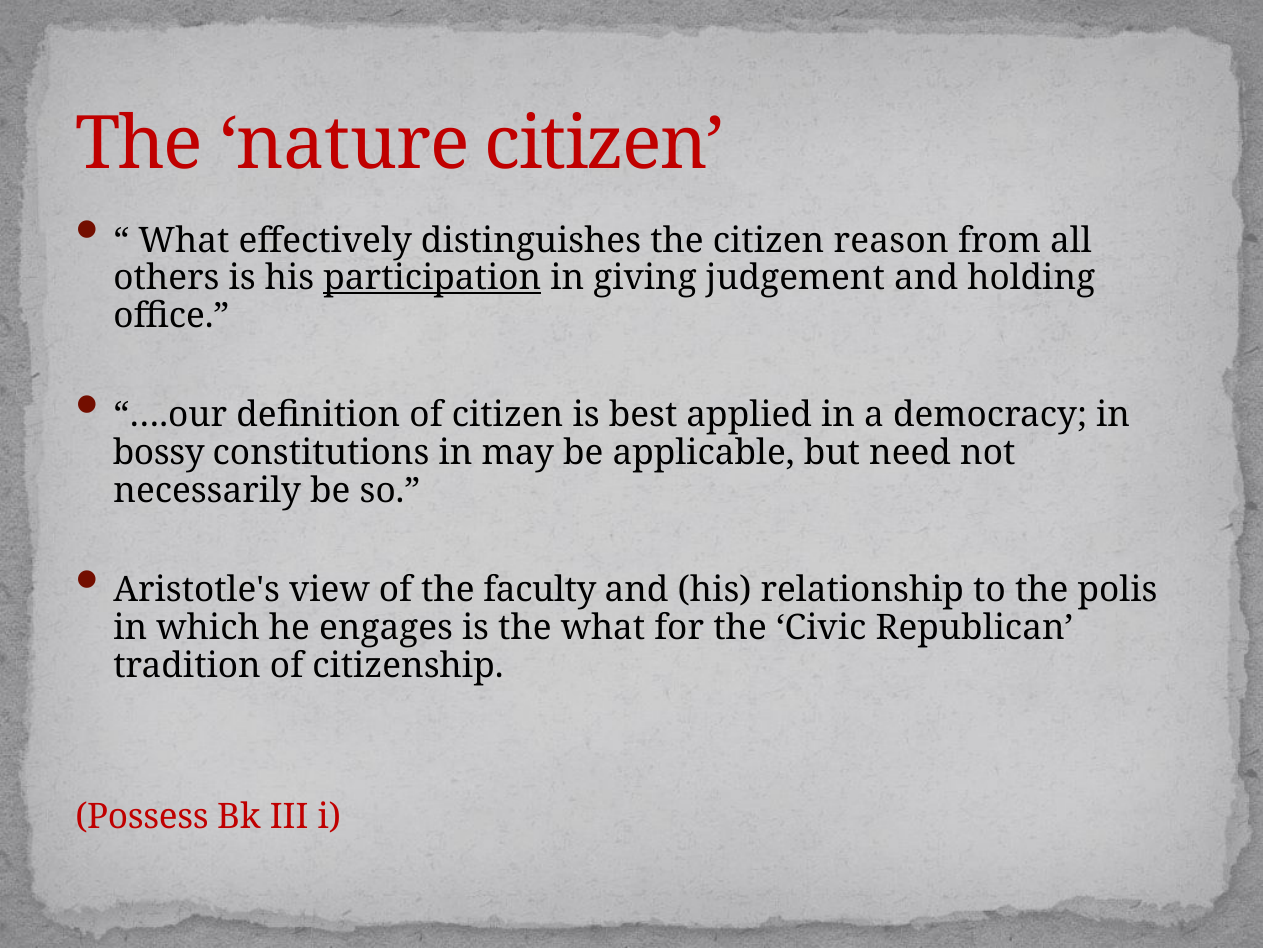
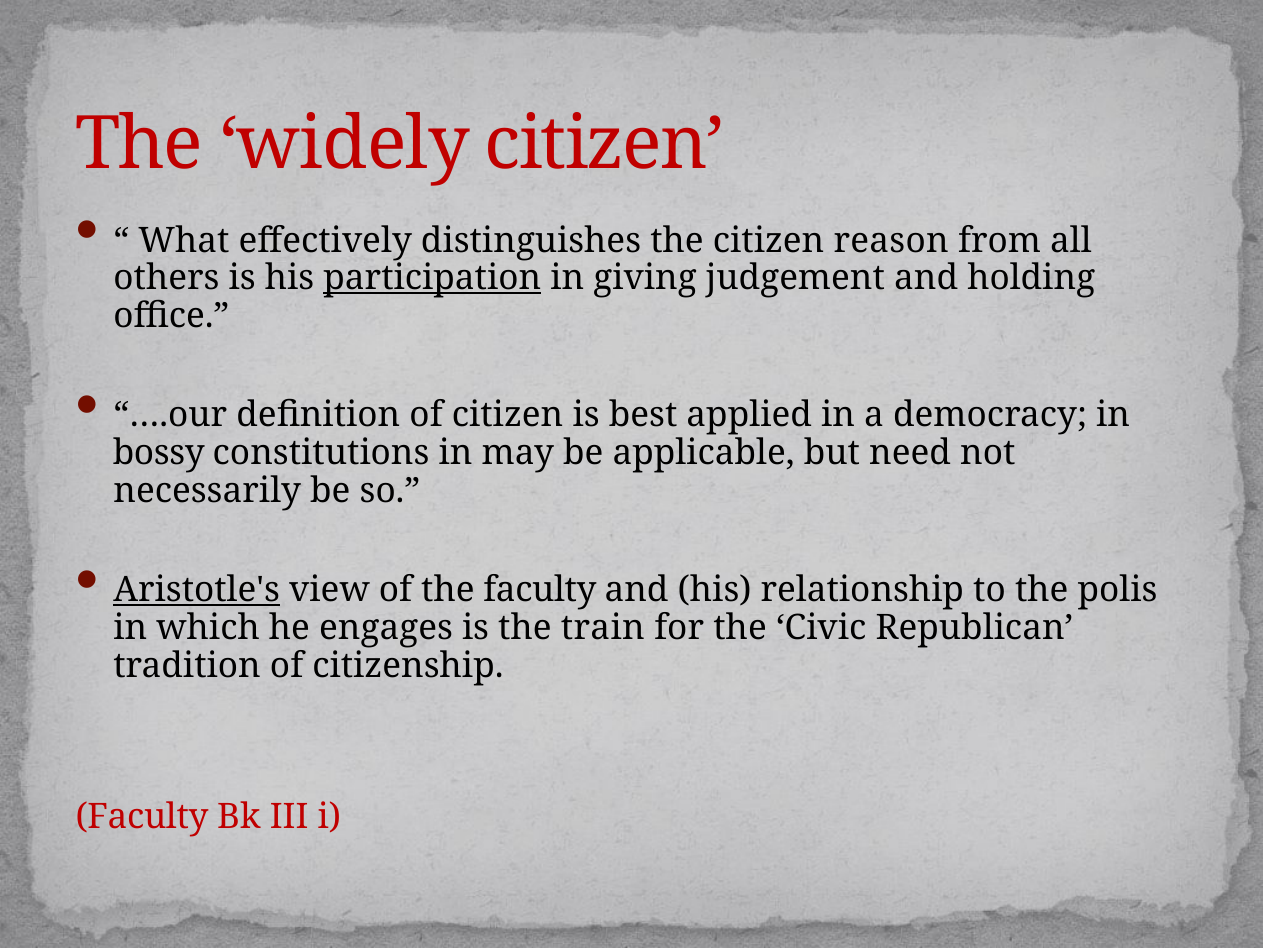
nature: nature -> widely (344, 144)
Aristotle's underline: none -> present (197, 590)
the what: what -> train (603, 627)
Possess: Possess -> Faculty (142, 816)
